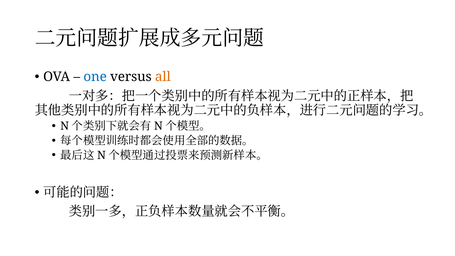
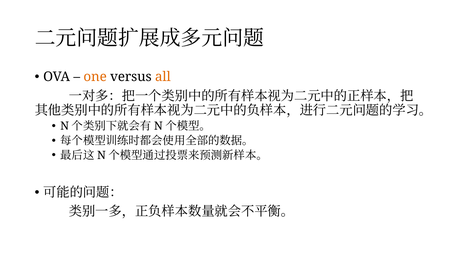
one colour: blue -> orange (95, 77)
